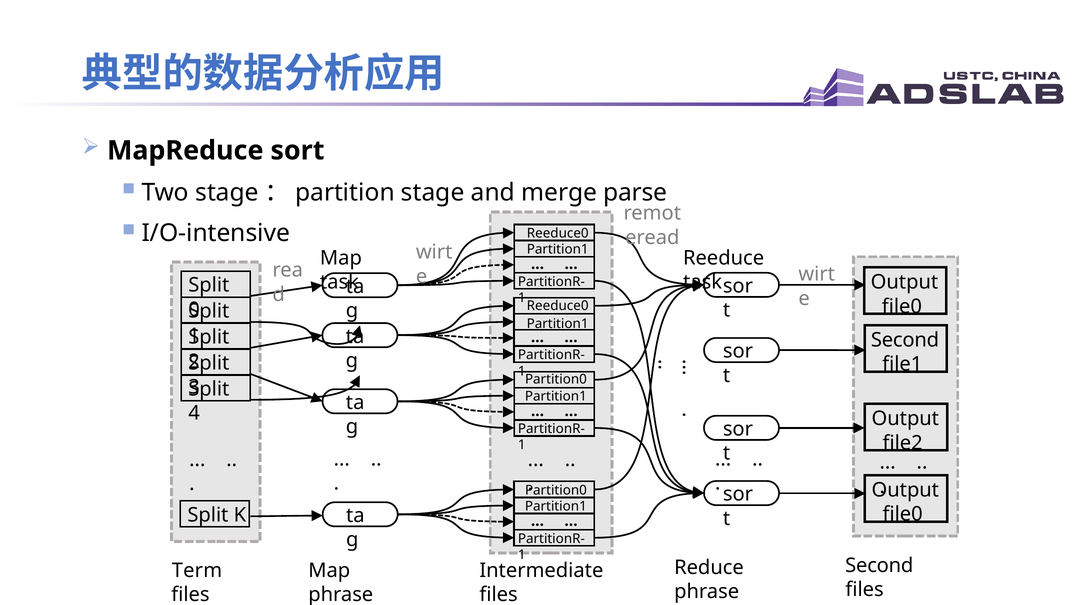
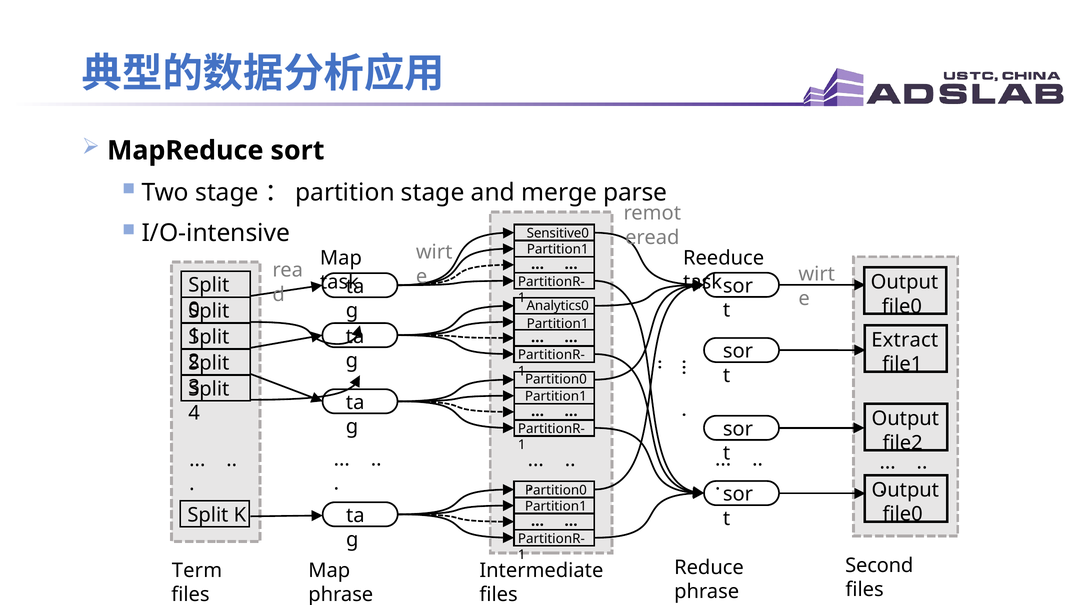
Reeduce0: Reeduce0 -> Sensitive0 (558, 233)
Reeduce0: Reeduce0 -> Analytics0 (558, 306)
Second: Second -> Extract (905, 340)
